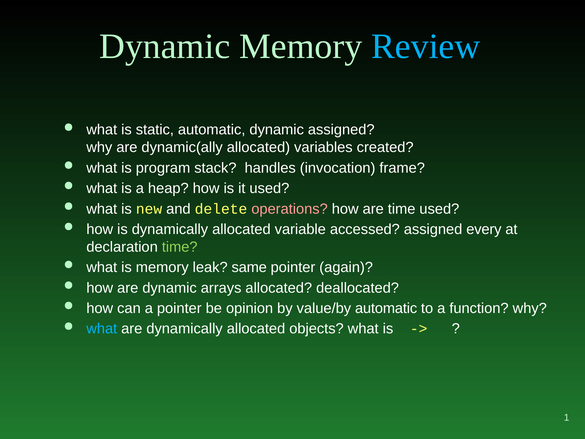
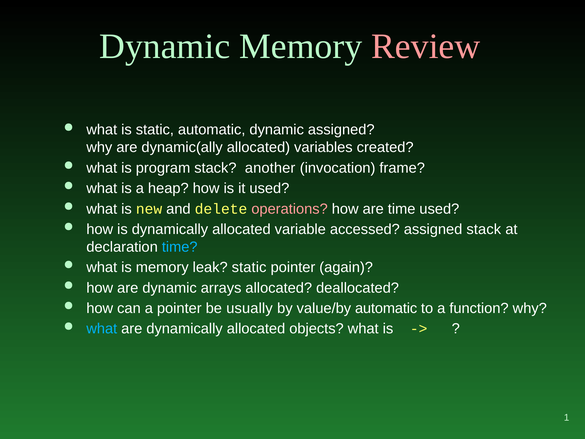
Review colour: light blue -> pink (426, 46)
handles: handles -> another (270, 168)
assigned every: every -> stack (484, 229)
time colour: light green -> light blue (180, 247)
leak same: same -> static (249, 267)
opinion: opinion -> usually (249, 308)
